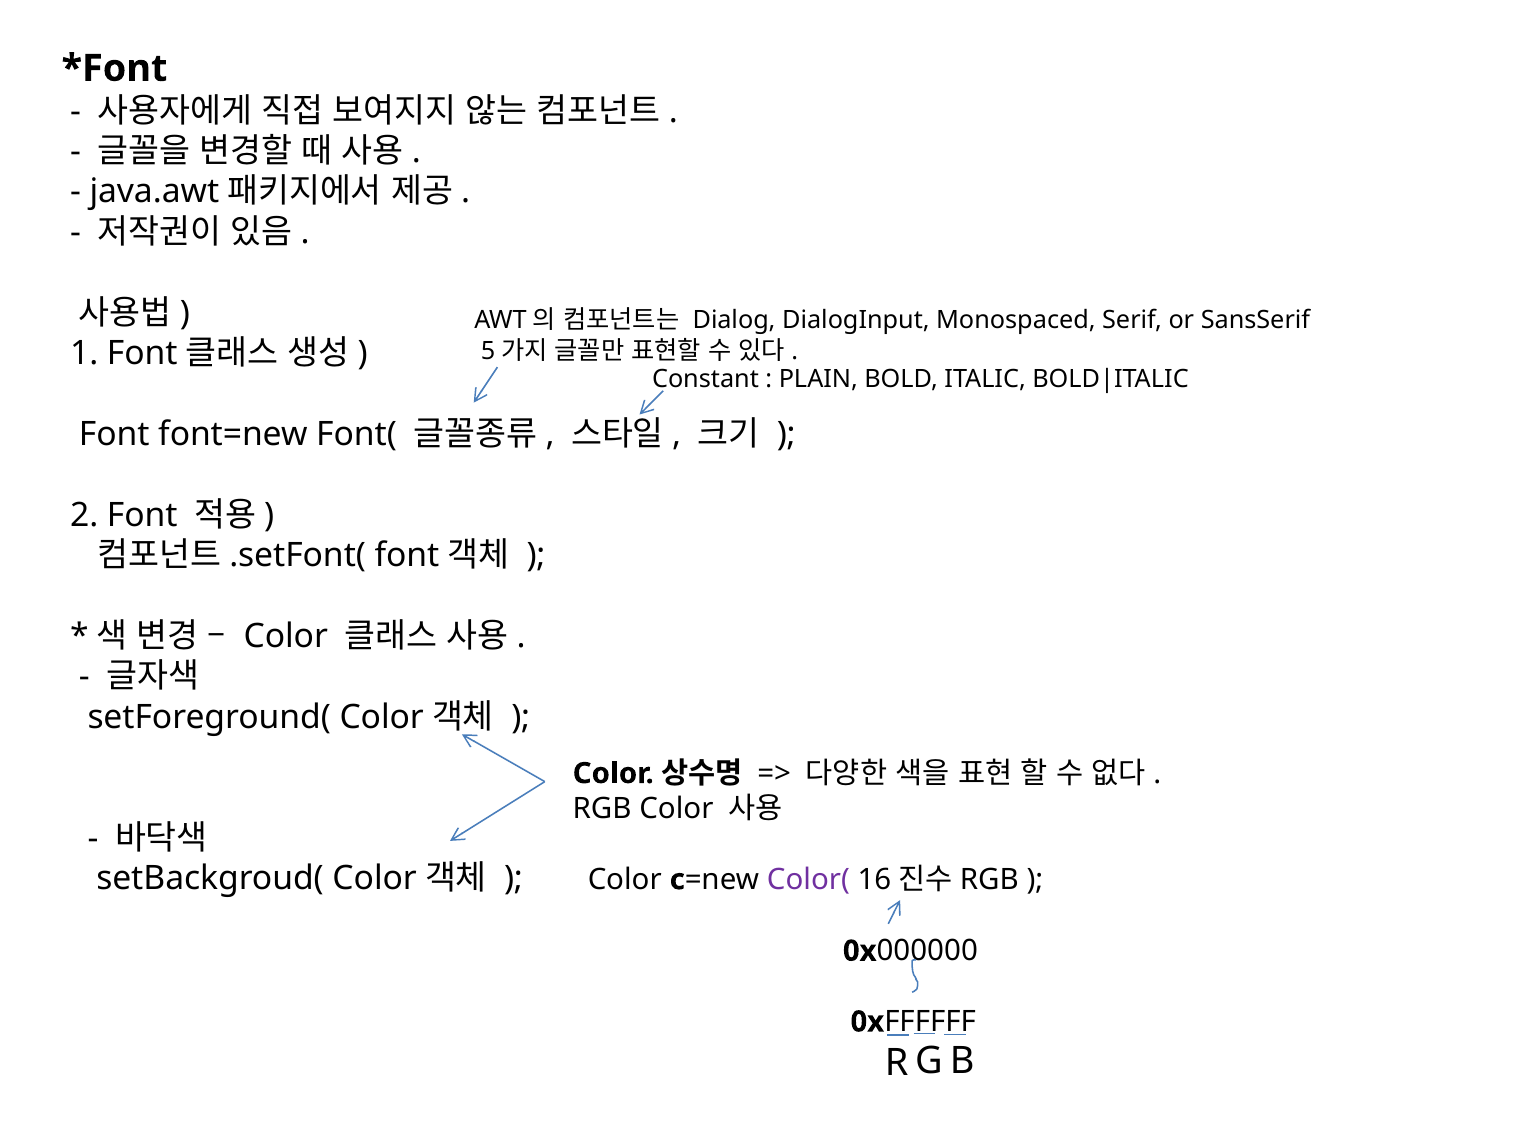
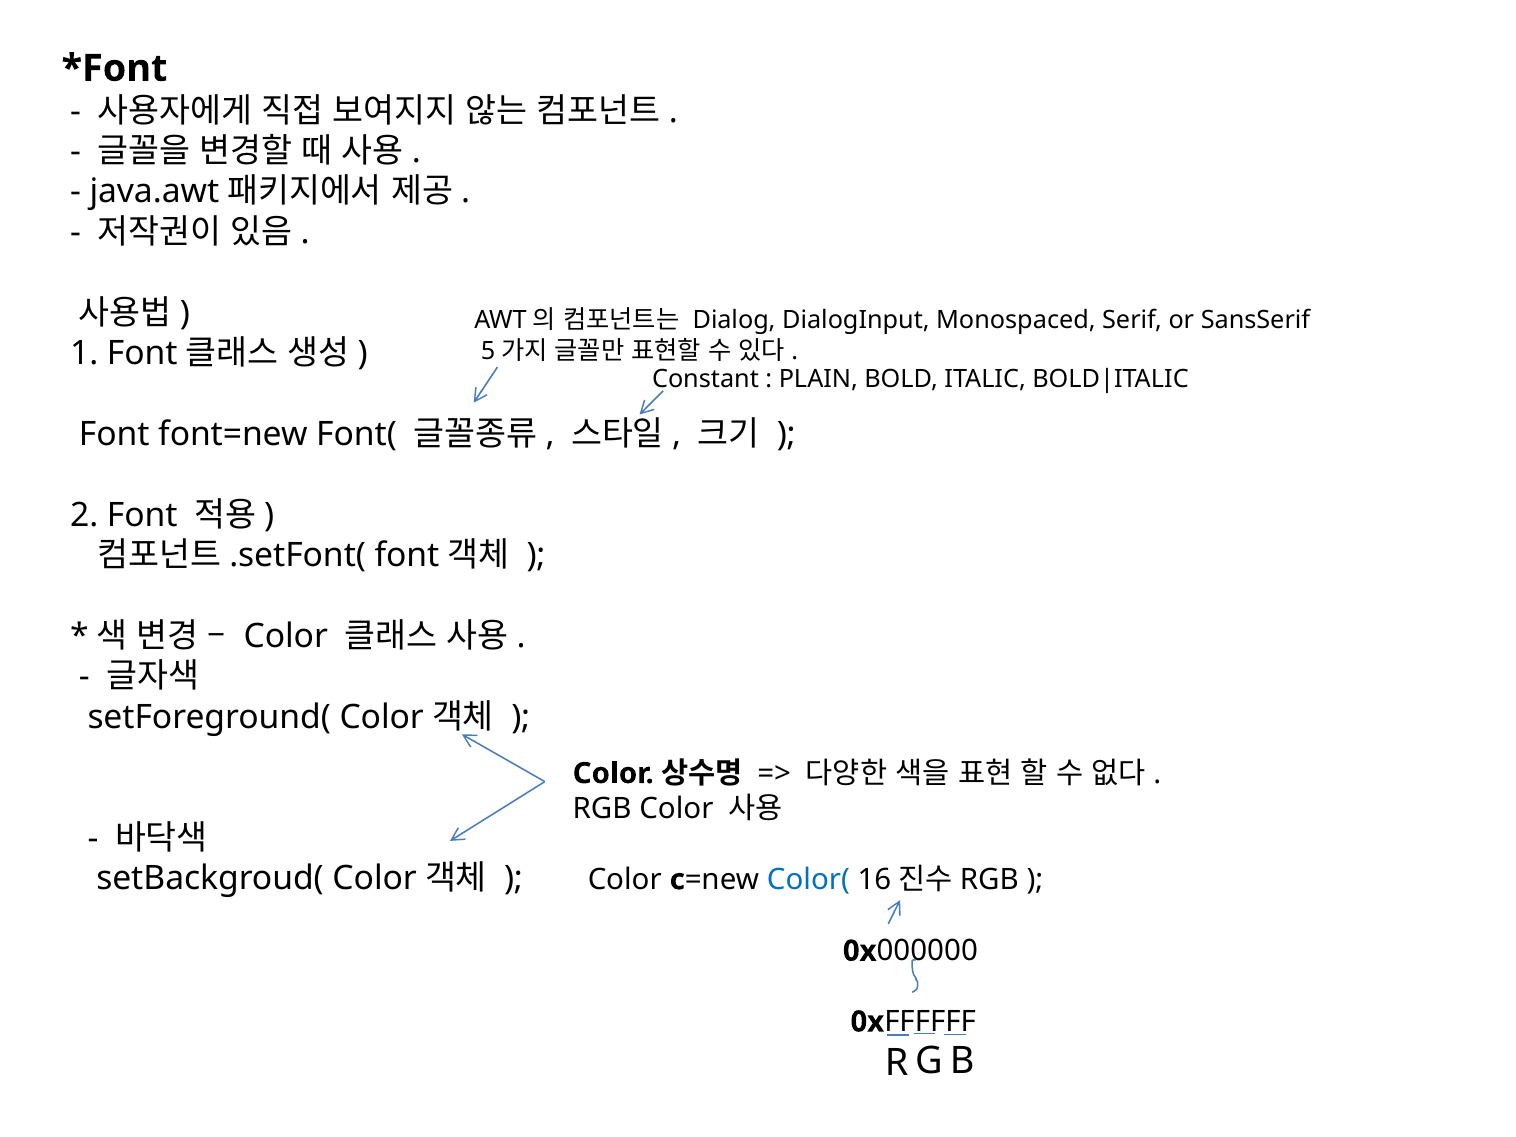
Color( colour: purple -> blue (808, 880)
